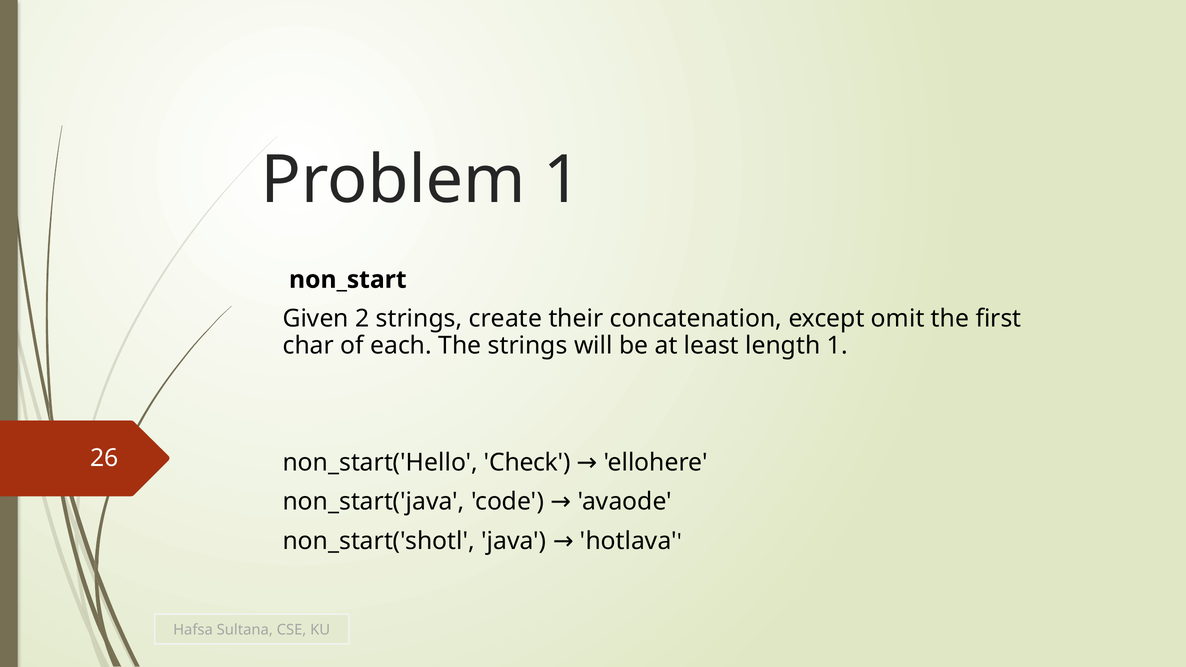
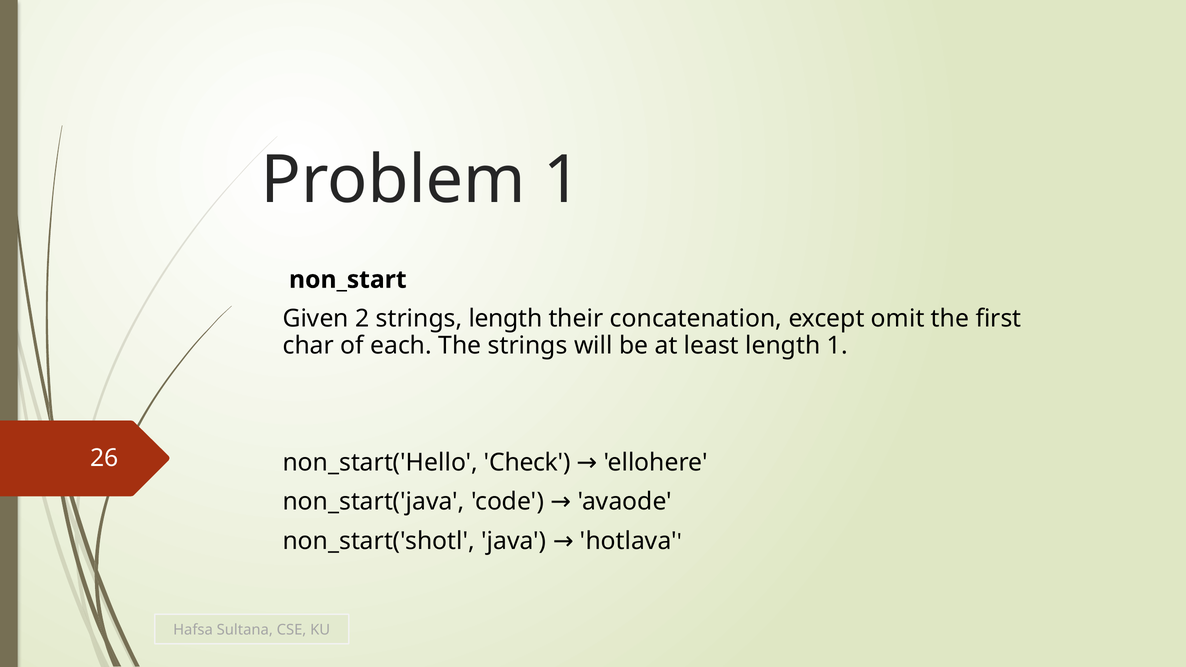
strings create: create -> length (506, 319)
